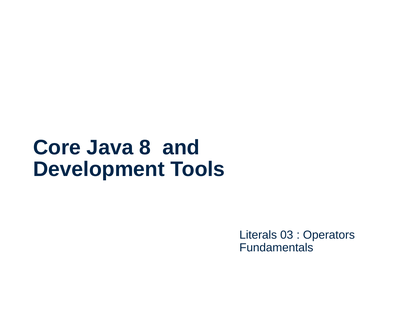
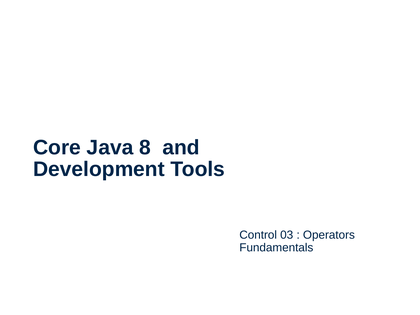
Literals: Literals -> Control (258, 235)
